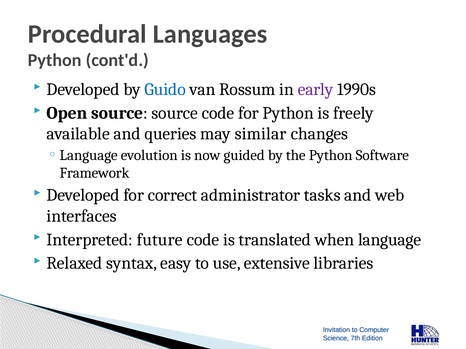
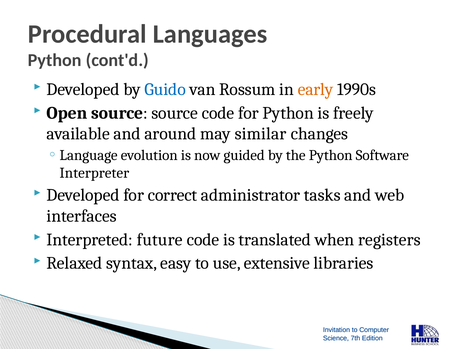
early colour: purple -> orange (316, 90)
queries: queries -> around (170, 134)
Framework: Framework -> Interpreter (94, 173)
language: language -> registers (389, 240)
